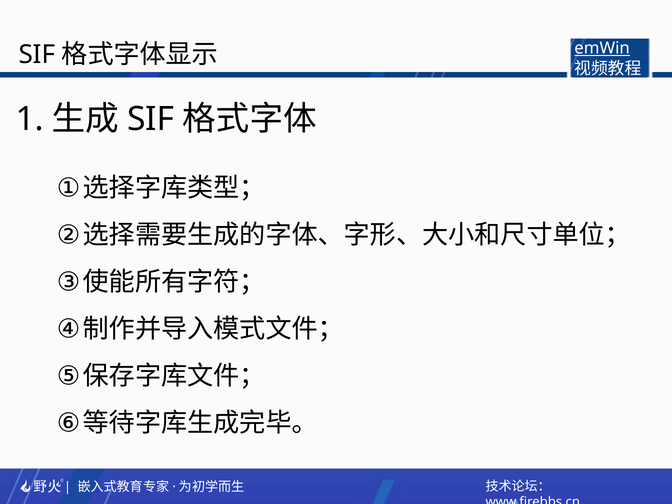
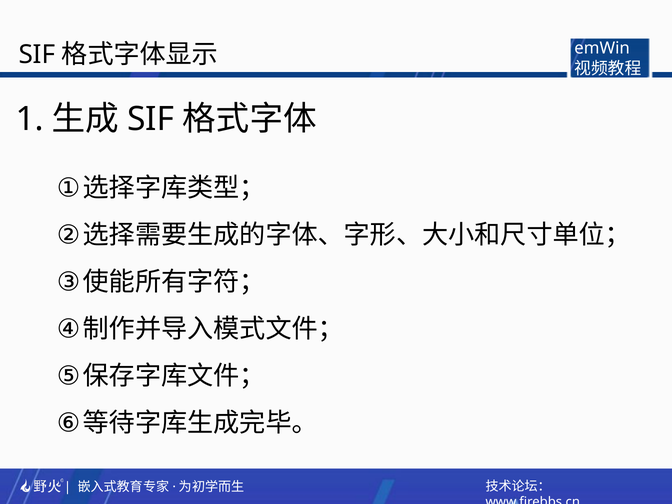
emWin underline: present -> none (602, 48)
